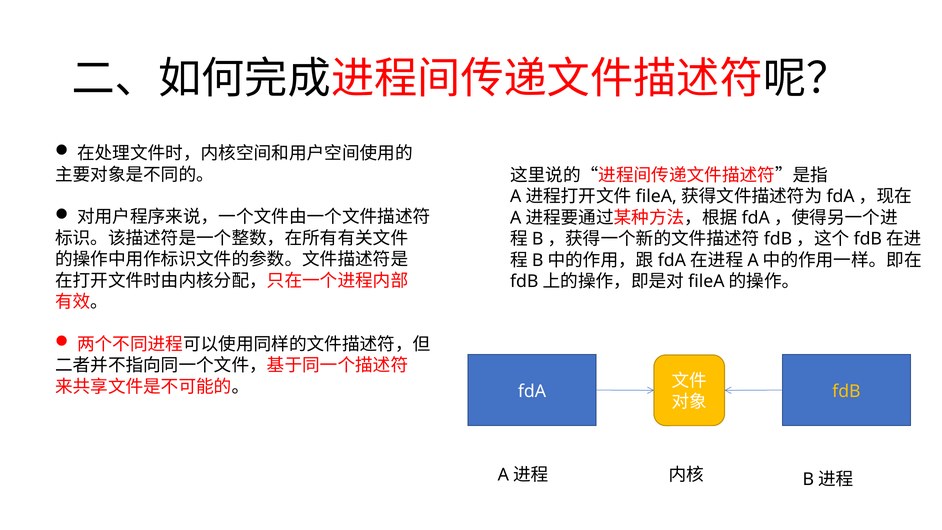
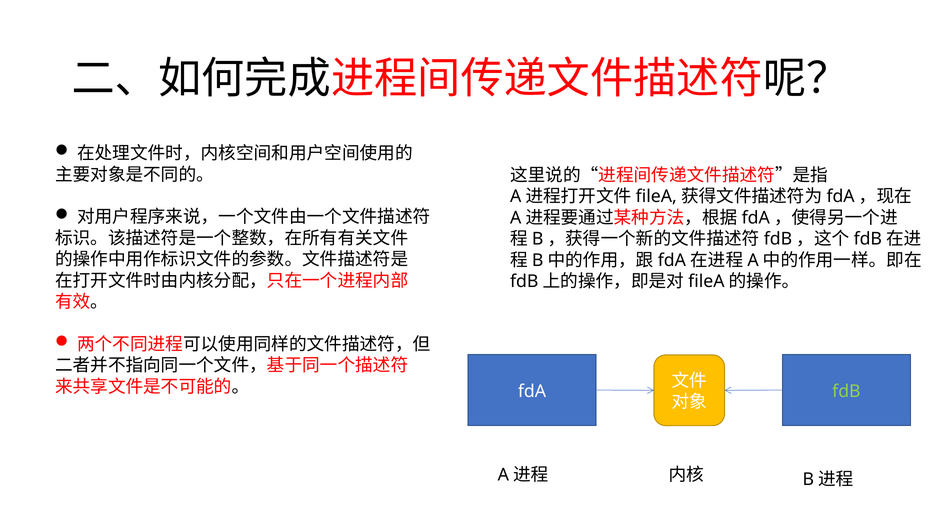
fdB colour: yellow -> light green (846, 391)
